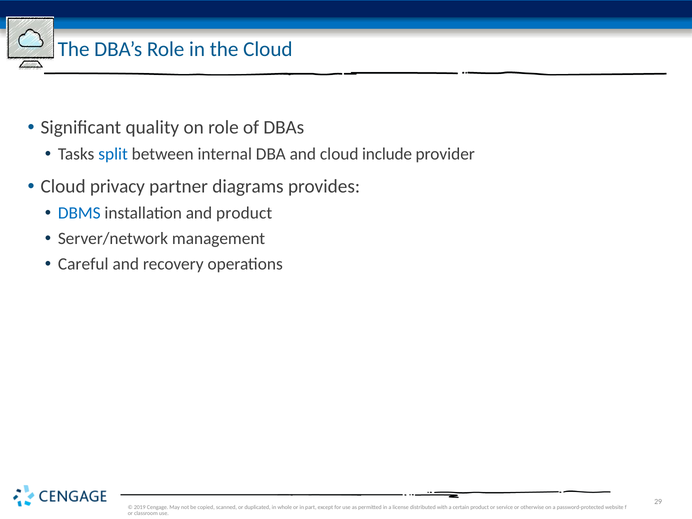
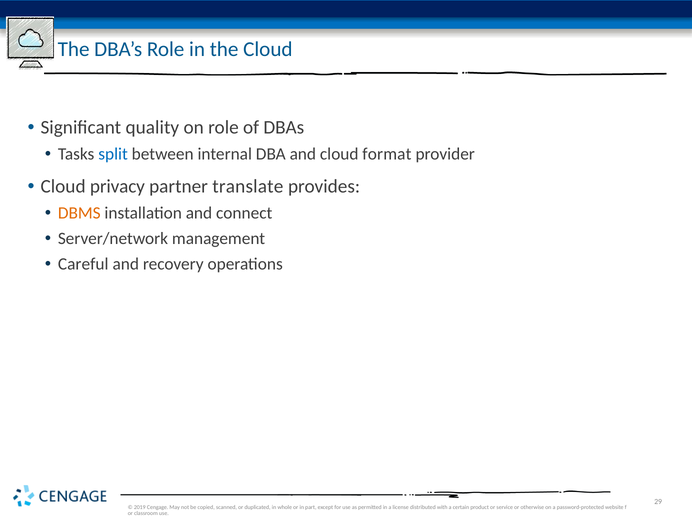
include: include -> format (387, 154)
diagrams: diagrams -> translate (248, 187)
DBMS colour: blue -> orange (79, 213)
and product: product -> connect (244, 213)
